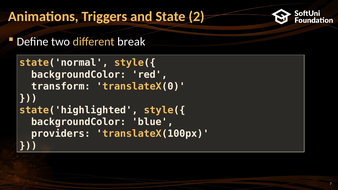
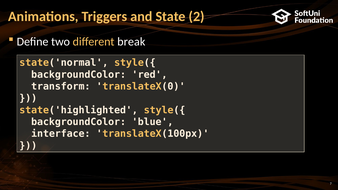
providers: providers -> interface (61, 134)
